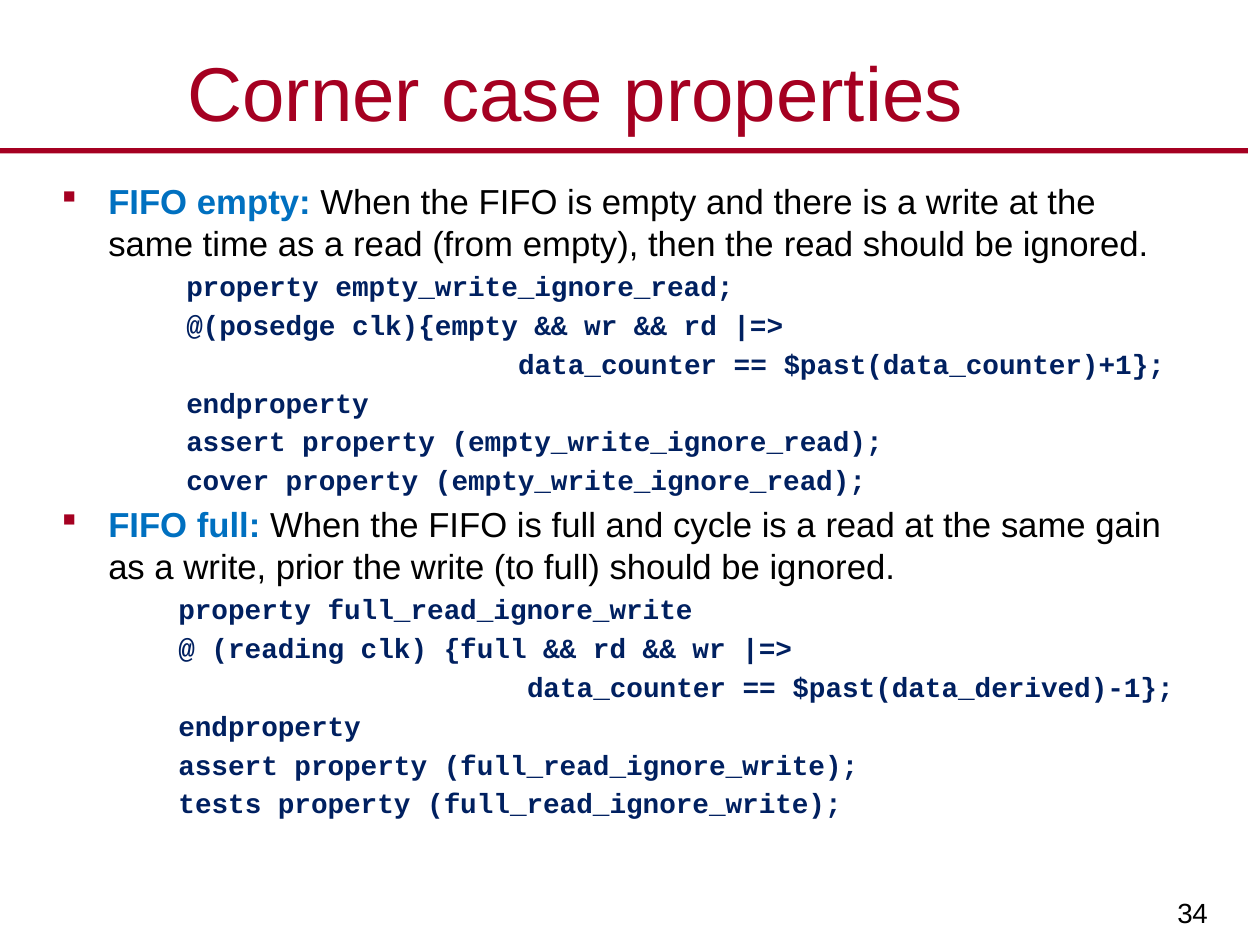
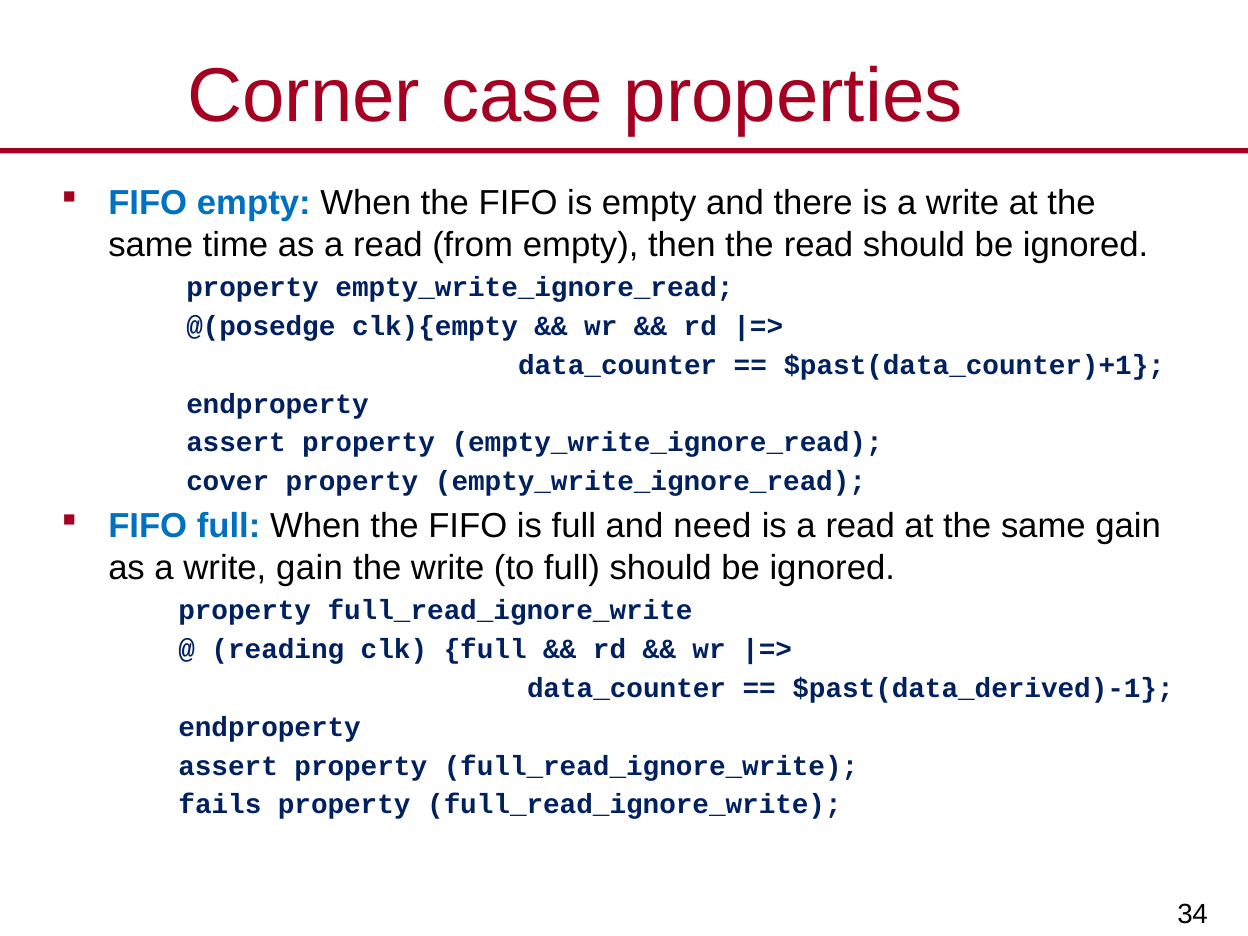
cycle: cycle -> need (712, 527)
write prior: prior -> gain (310, 568)
tests: tests -> fails (220, 805)
